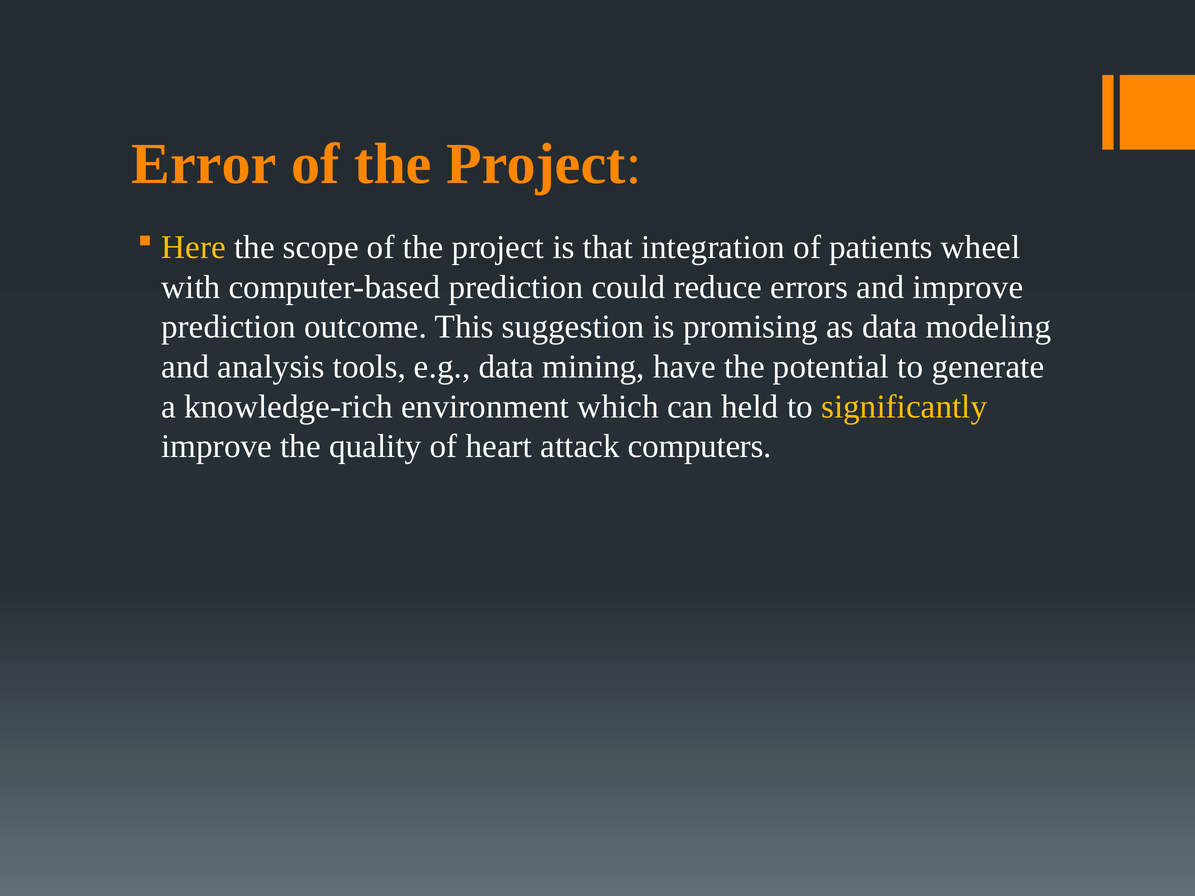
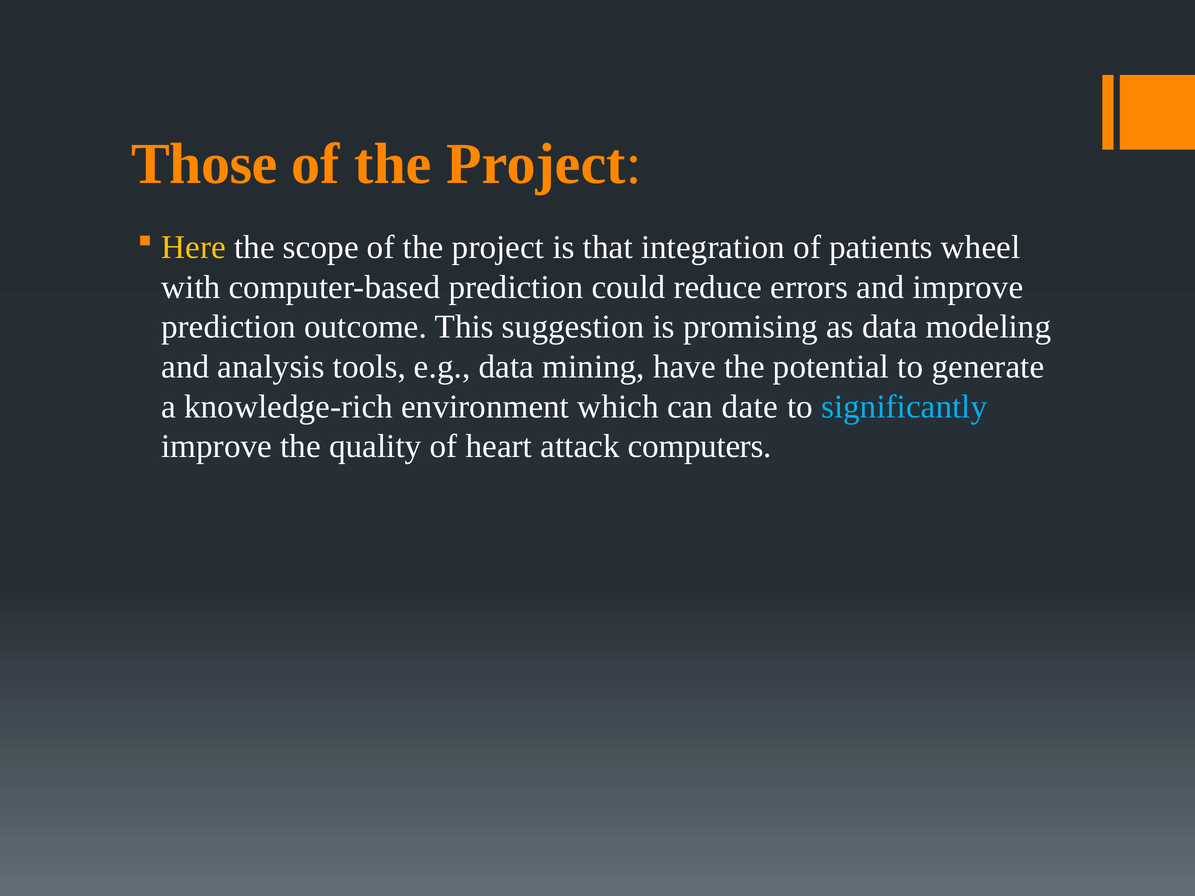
Error: Error -> Those (204, 164)
held: held -> date (750, 407)
significantly colour: yellow -> light blue (904, 407)
